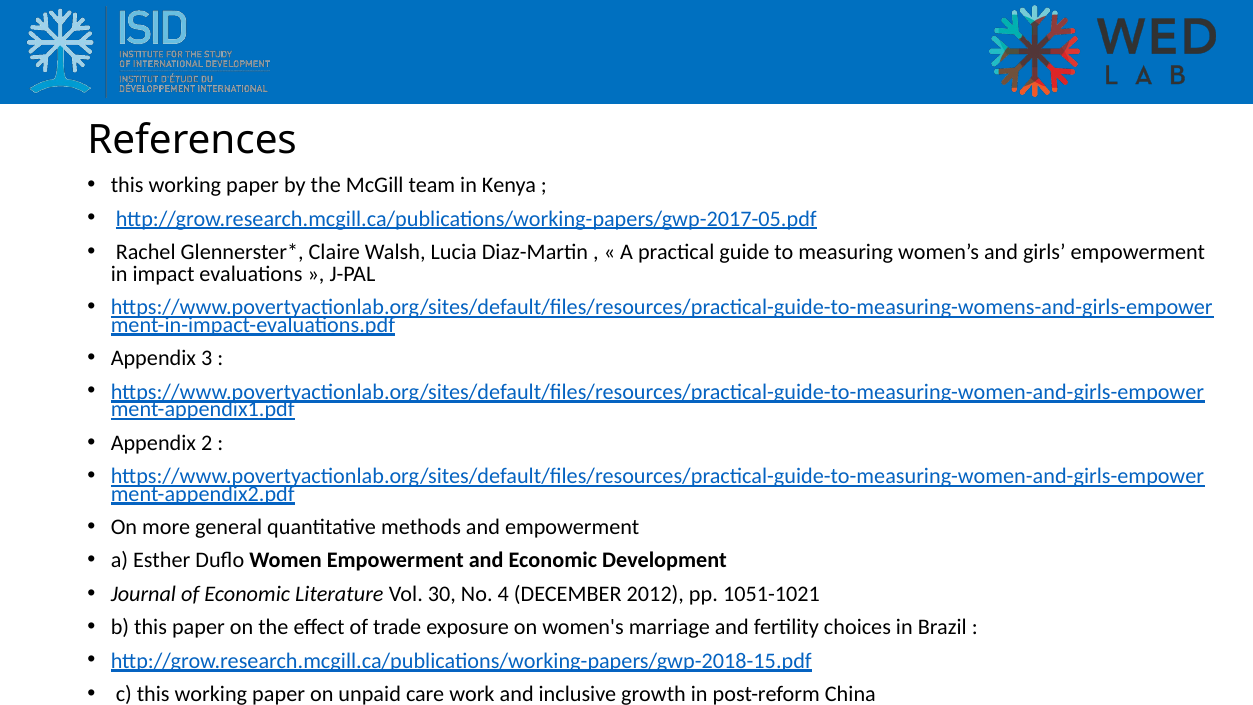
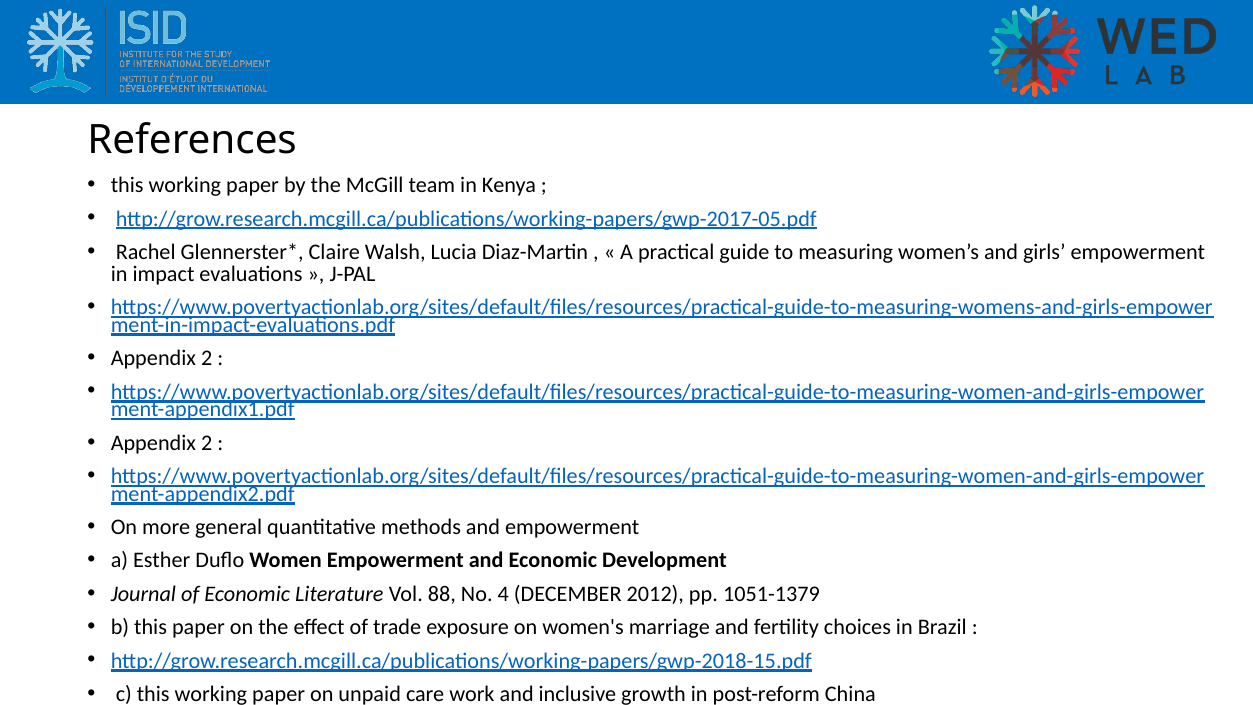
3: 3 -> 2 (207, 358)
30: 30 -> 88 (442, 594)
1051-1021: 1051-1021 -> 1051-1379 (771, 594)
